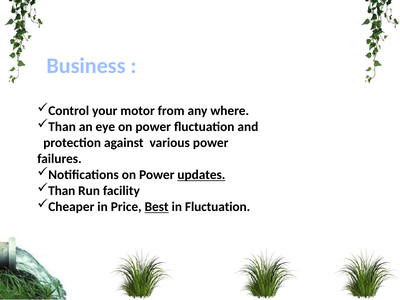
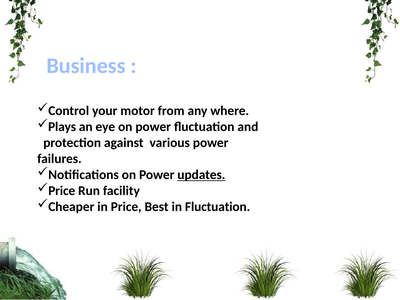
Than: Than -> Plays (62, 127)
Than: Than -> Price (62, 191)
Best underline: present -> none (157, 207)
